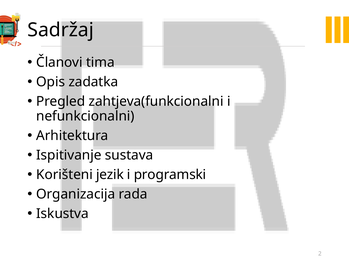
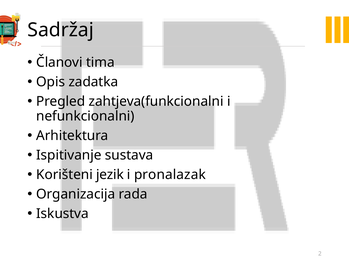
programski: programski -> pronalazak (170, 174)
